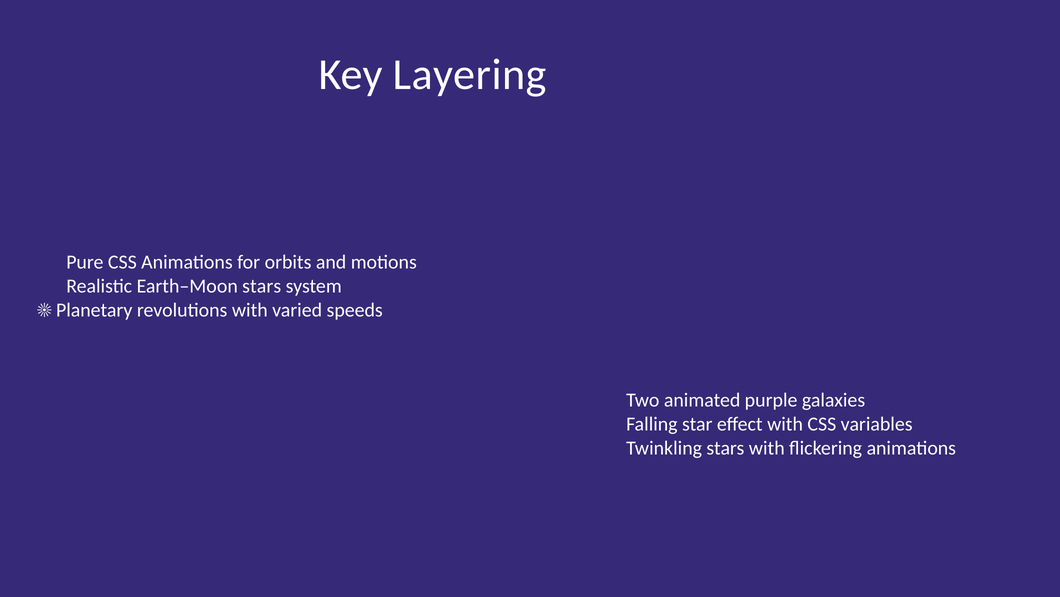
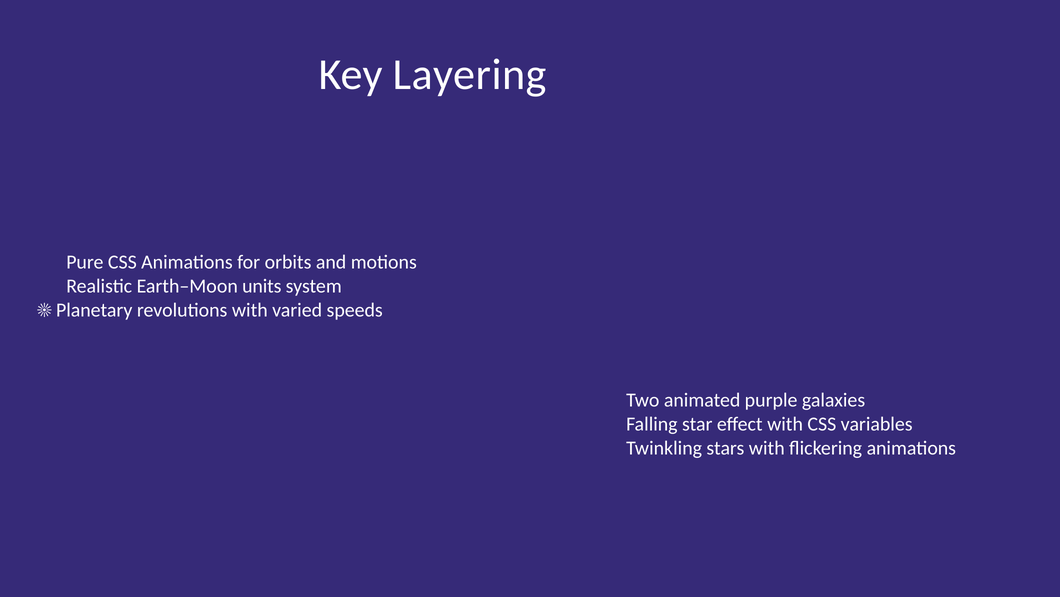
Earth–Moon stars: stars -> units (262, 286)
